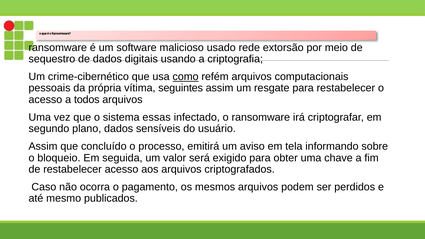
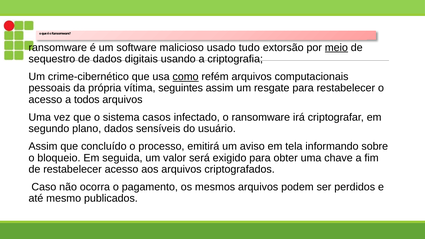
rede: rede -> tudo (249, 48)
meio underline: none -> present (336, 48)
essas: essas -> casos (157, 117)
